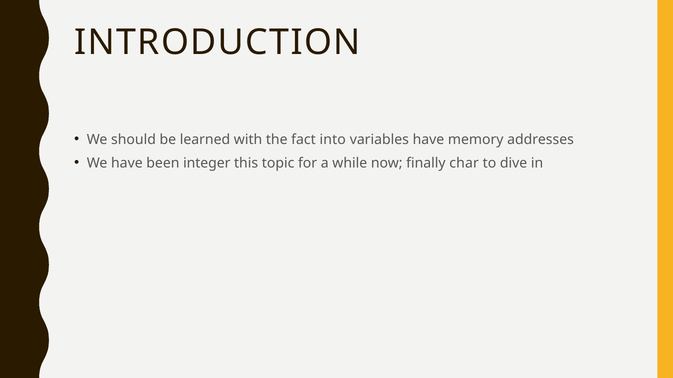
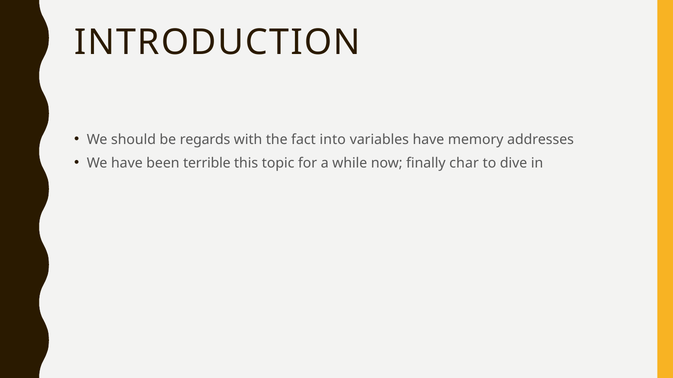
learned: learned -> regards (205, 140)
integer: integer -> terrible (207, 163)
